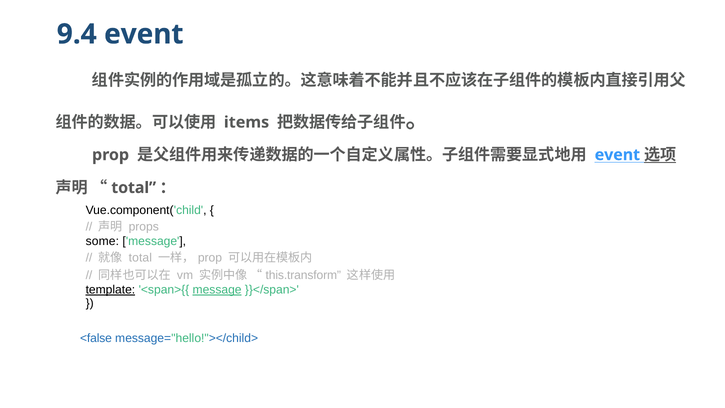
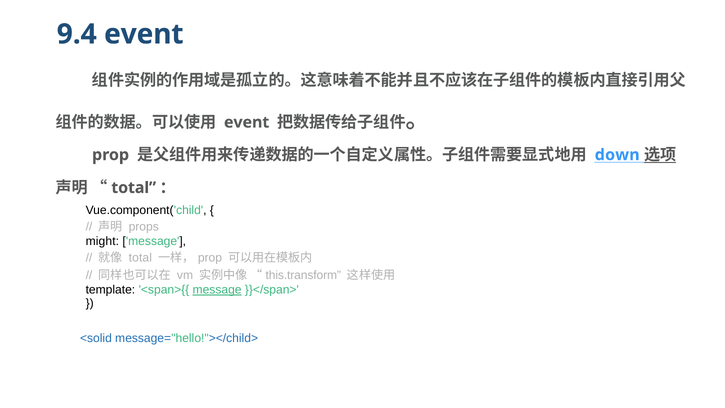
items: items -> event (247, 122)
event: event -> down (617, 155)
some: some -> might (102, 241)
template underline: present -> none (110, 290)
<false: <false -> <solid (96, 338)
